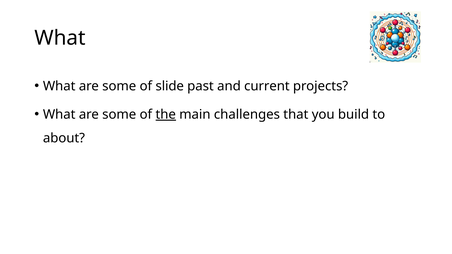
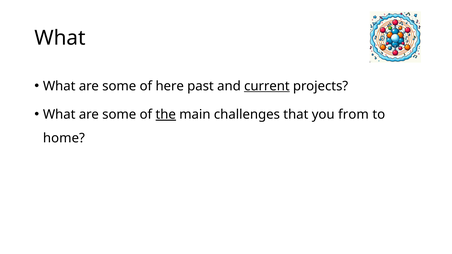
slide: slide -> here (170, 86)
current underline: none -> present (267, 86)
build: build -> from (353, 115)
about: about -> home (64, 138)
